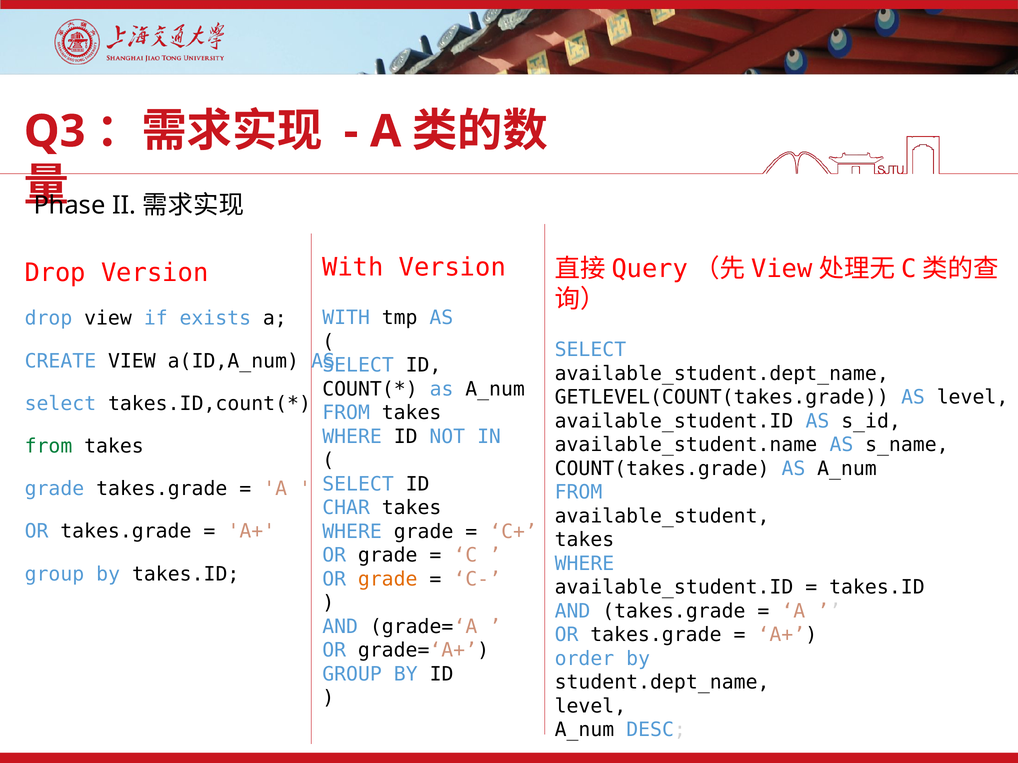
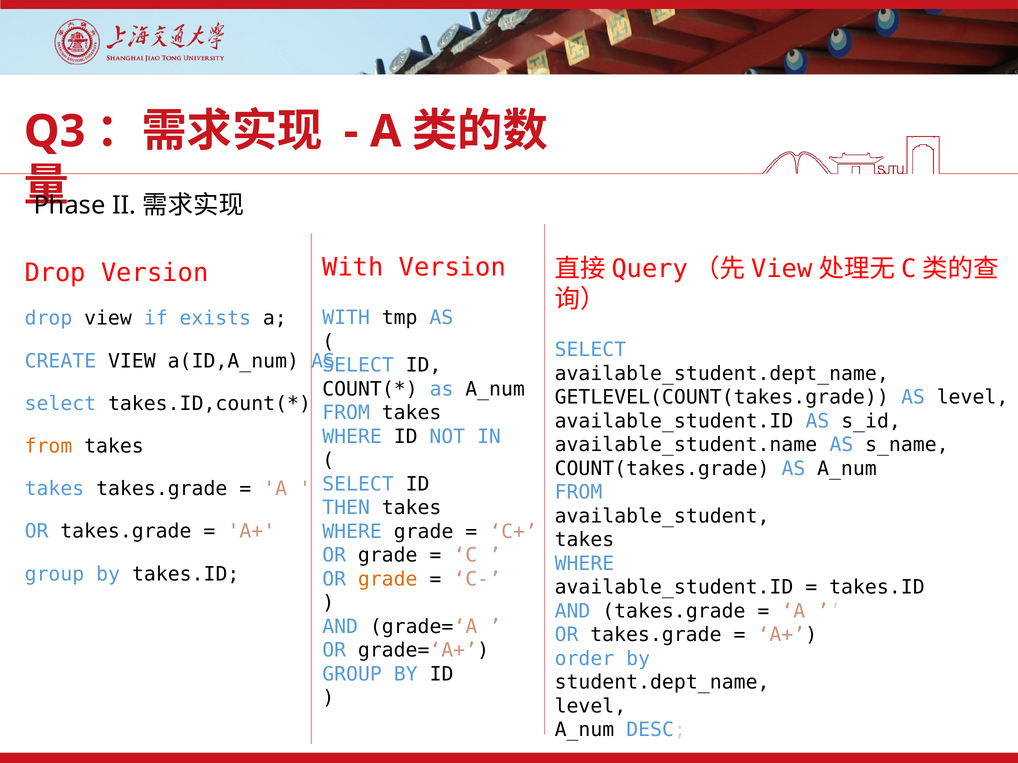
from colour: green -> orange (48, 447)
grade: grade -> takes (54, 489)
CHAR: CHAR -> THEN (346, 508)
